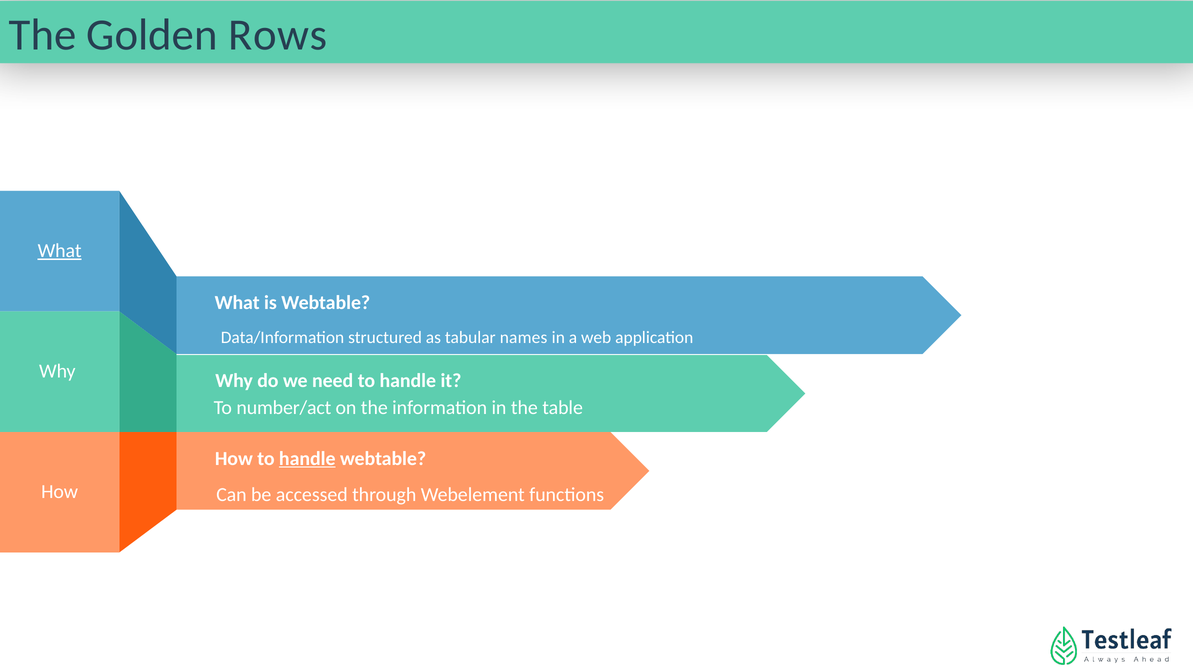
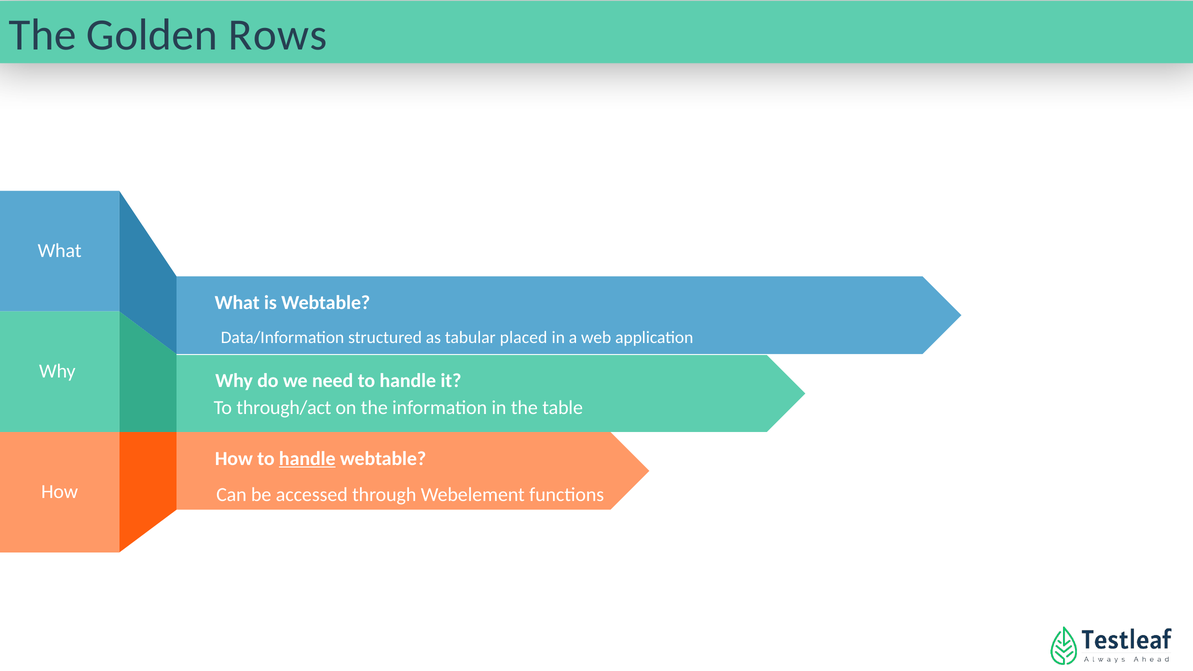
What underline: present -> none (60, 251)
names: names -> placed (524, 337)
number/act: number/act -> through/act (284, 408)
